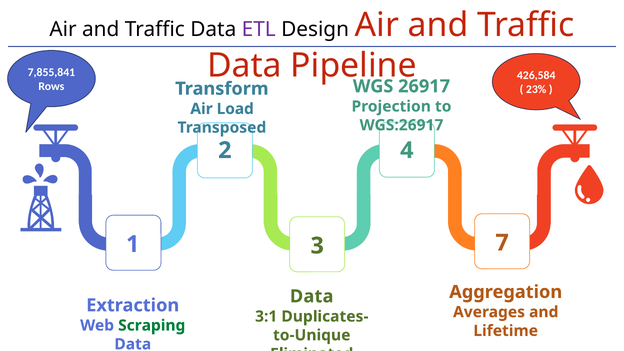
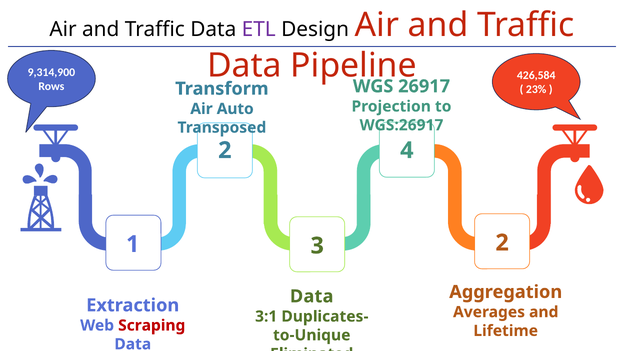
7,855,841: 7,855,841 -> 9,314,900 (51, 72)
Load: Load -> Auto (235, 109)
1 7: 7 -> 2 (502, 243)
Scraping colour: green -> red (152, 325)
